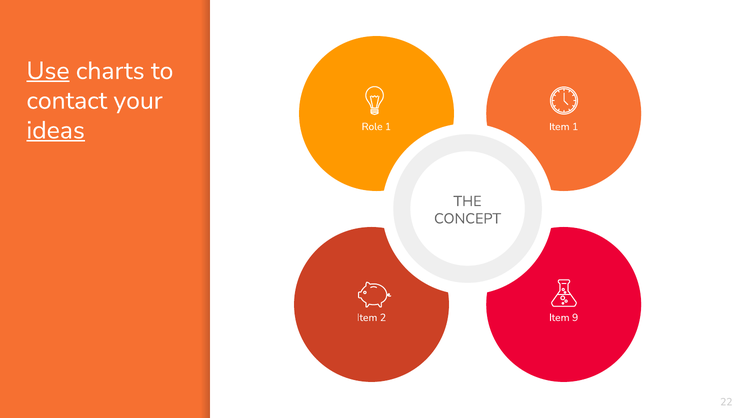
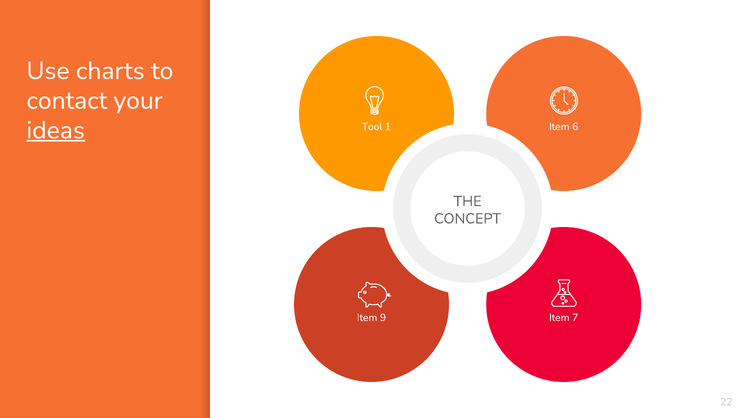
Use underline: present -> none (48, 71)
Role: Role -> Tool (372, 127)
1: 1 -> 6 (575, 127)
2: 2 -> 9 (383, 318)
9: 9 -> 7 (575, 318)
